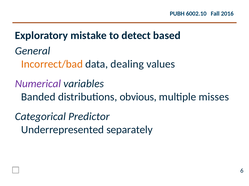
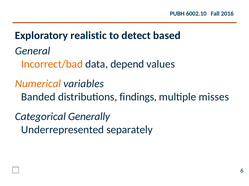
mistake: mistake -> realistic (89, 36)
dealing: dealing -> depend (127, 64)
Numerical colour: purple -> orange (38, 84)
obvious: obvious -> findings (138, 97)
Predictor: Predictor -> Generally (89, 117)
